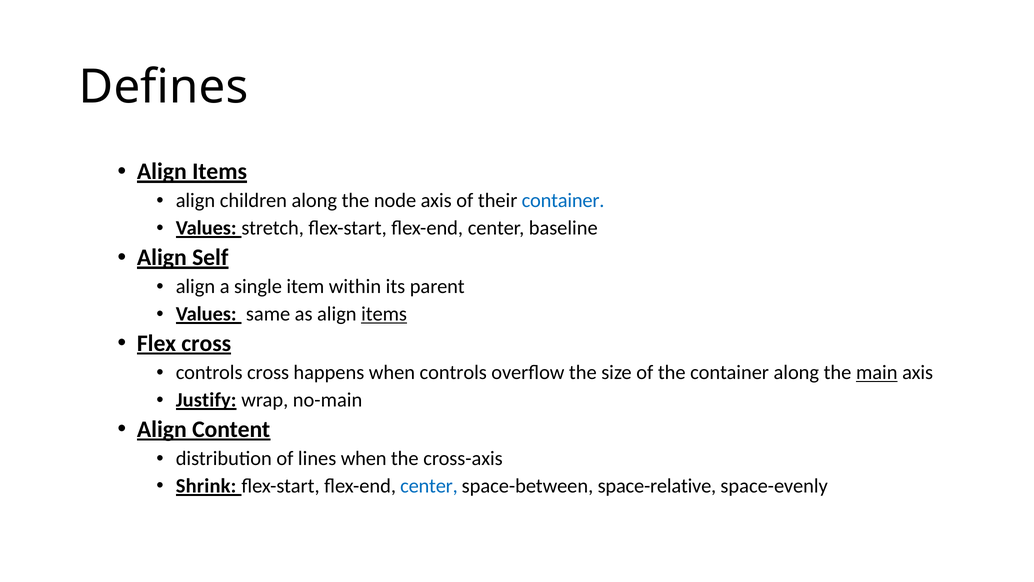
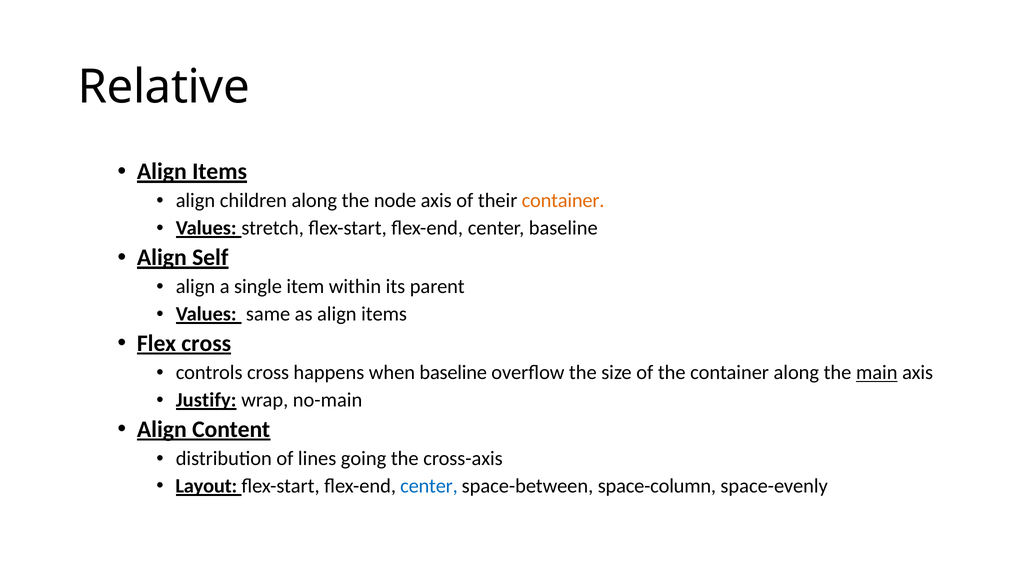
Defines: Defines -> Relative (164, 87)
container colour: blue -> orange (563, 201)
items underline: present -> none (384, 314)
when controls: controls -> baseline (453, 372)
lines when: when -> going (364, 458)
Shrink: Shrink -> Layout (206, 486)
space-relative: space-relative -> space-column (657, 486)
